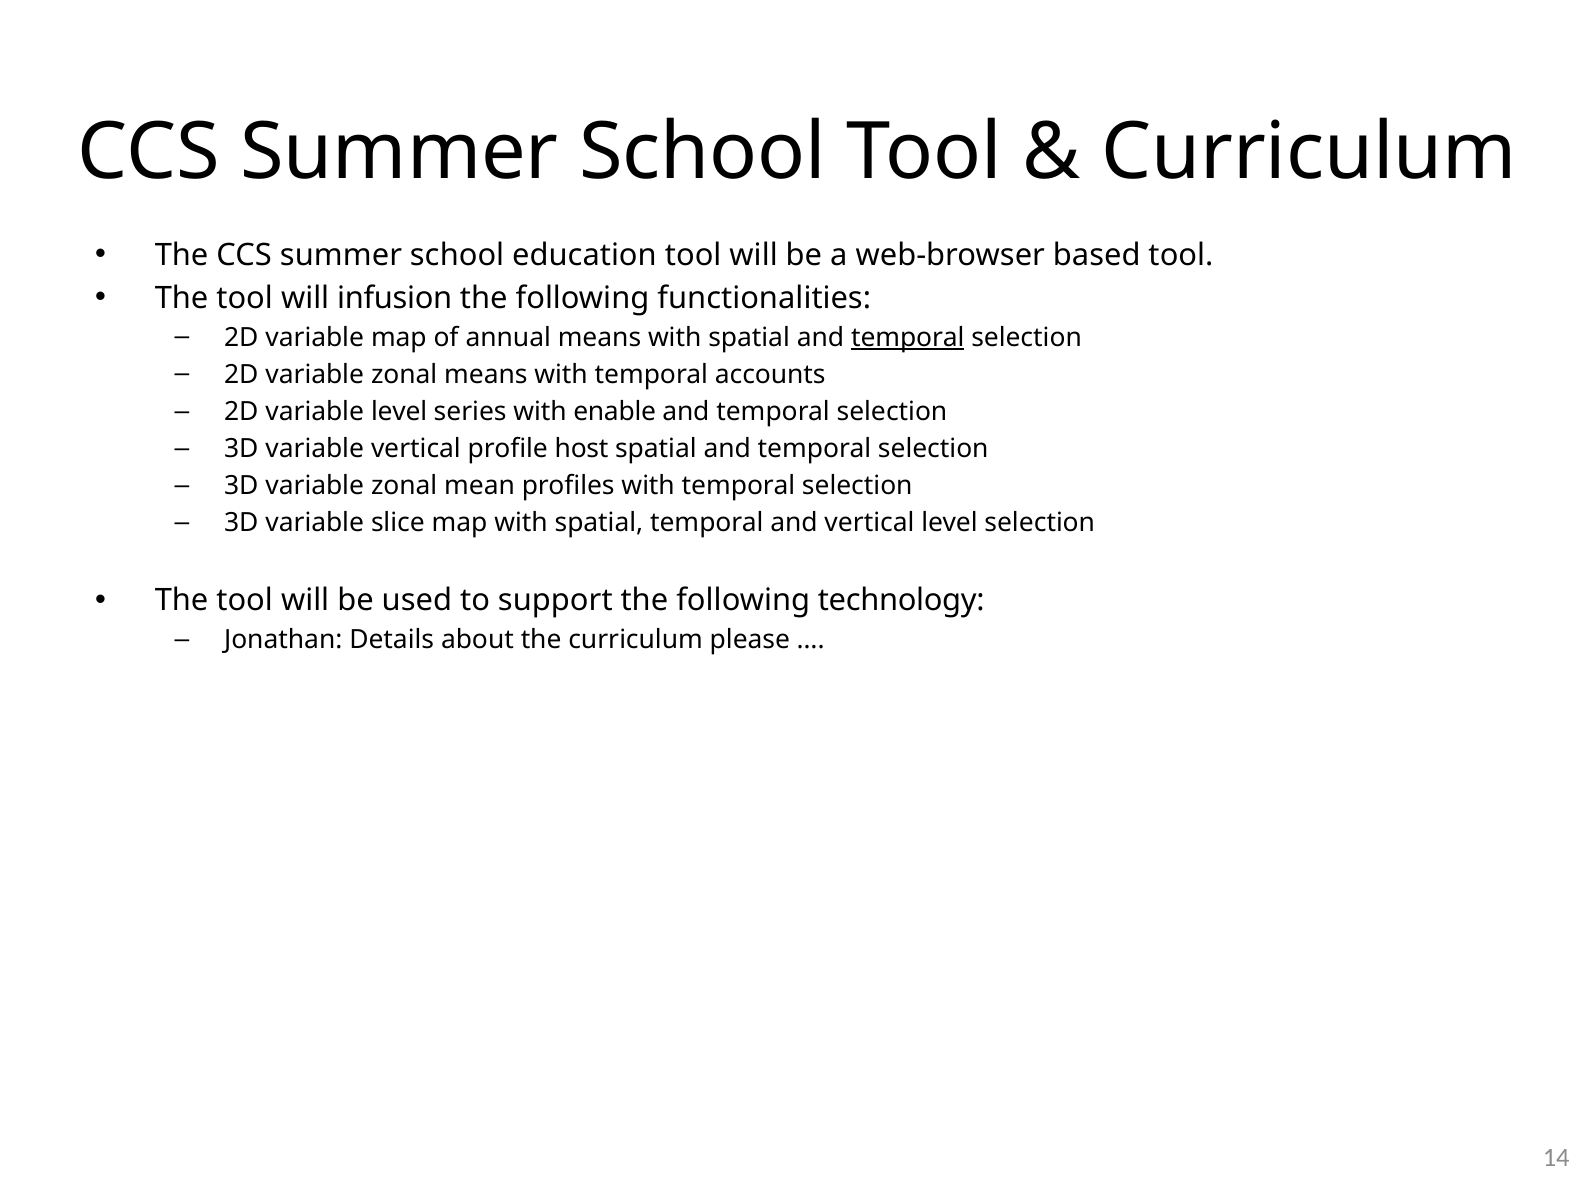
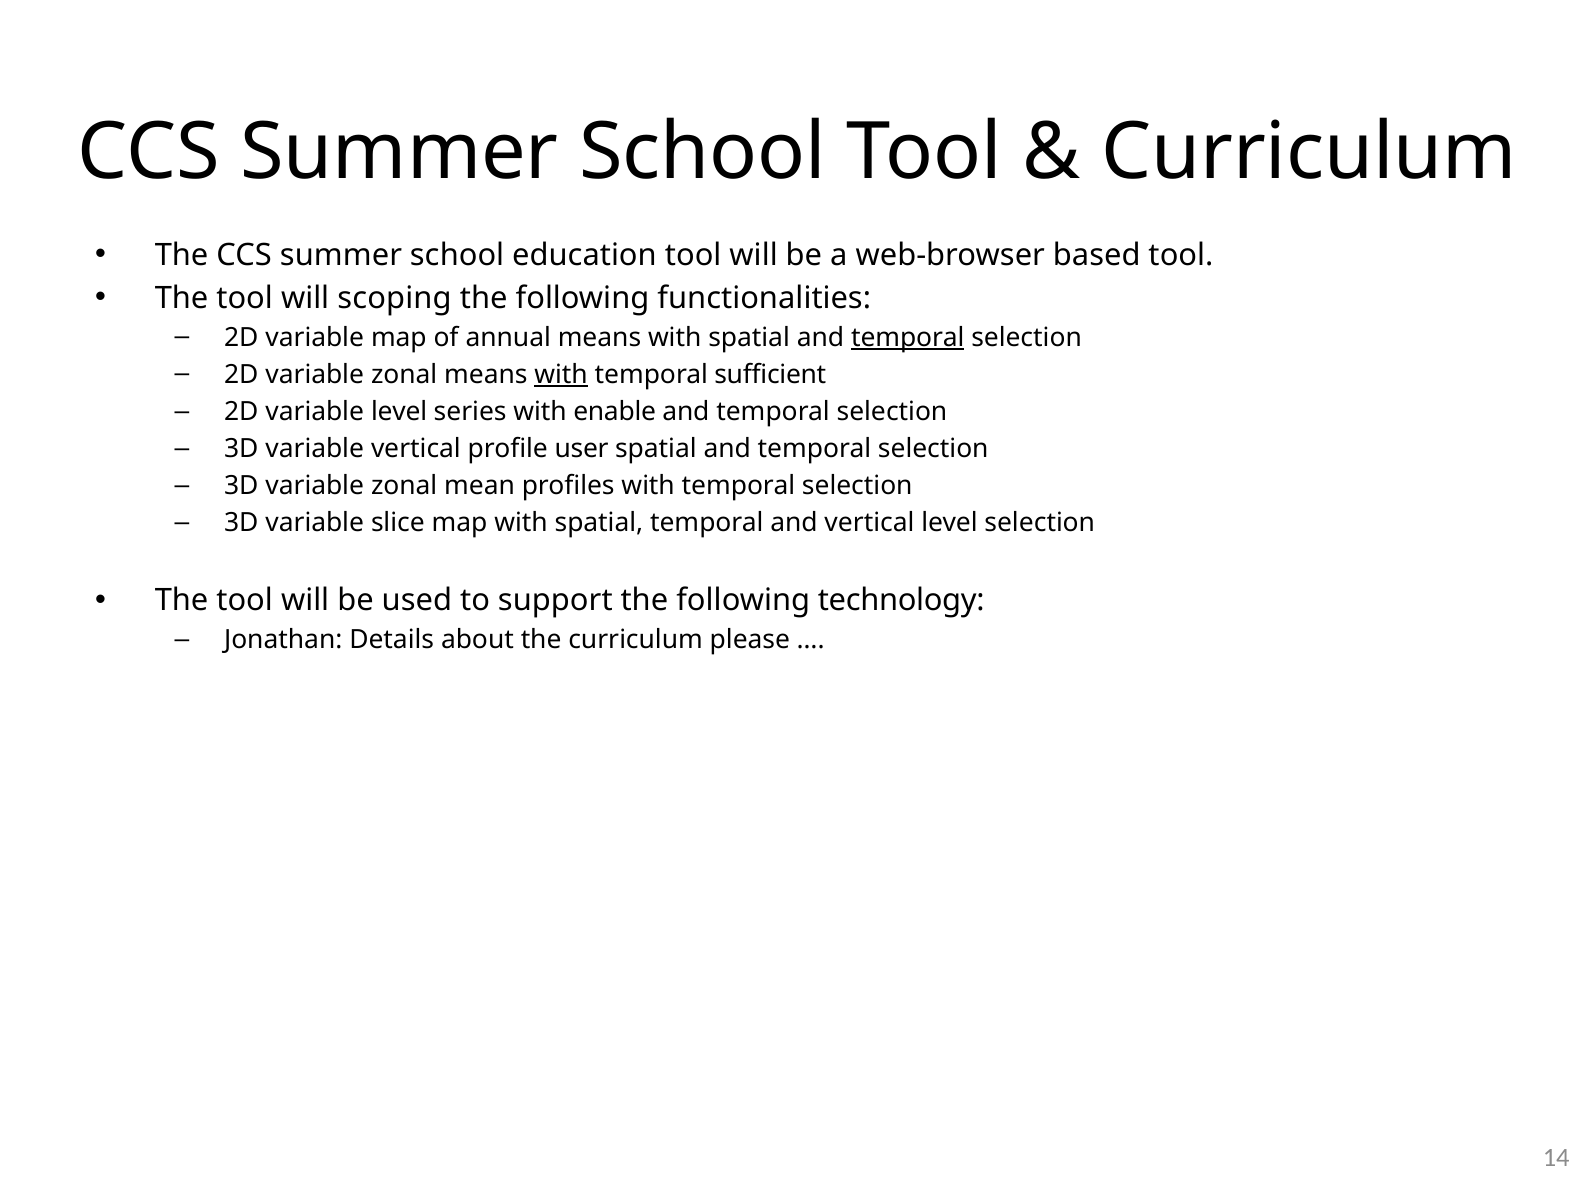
infusion: infusion -> scoping (394, 298)
with underline: none -> present (561, 375)
accounts: accounts -> sufficient (770, 375)
host: host -> user (582, 449)
